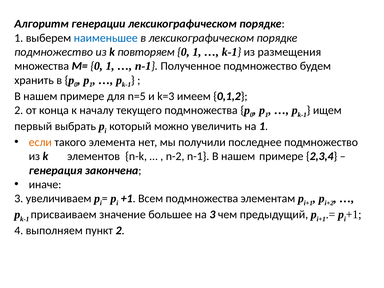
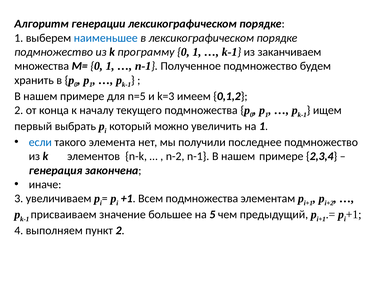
повторяем: повторяем -> программу (146, 52)
размещения: размещения -> заканчиваем (289, 52)
если colour: orange -> blue (40, 142)
на 3: 3 -> 5 (212, 215)
